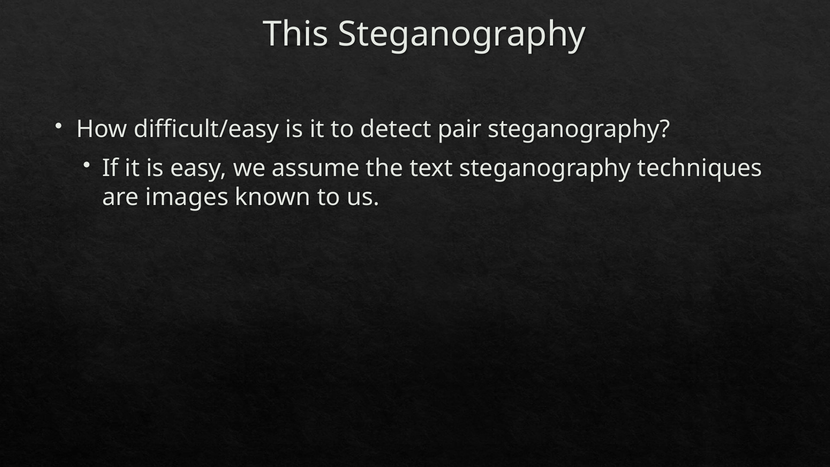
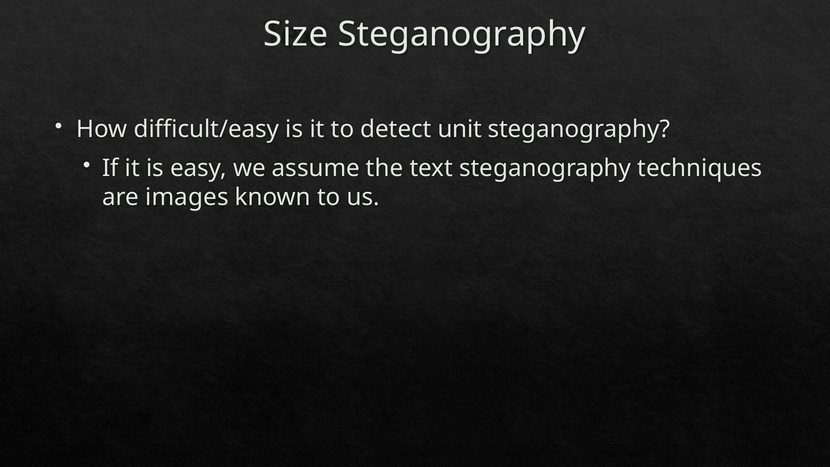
This: This -> Size (296, 34)
pair: pair -> unit (460, 129)
